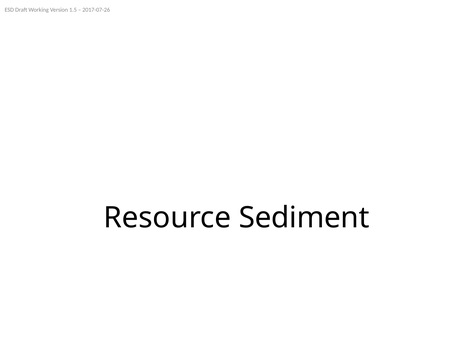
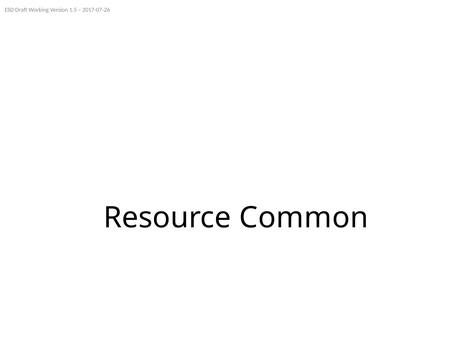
Sediment: Sediment -> Common (304, 217)
